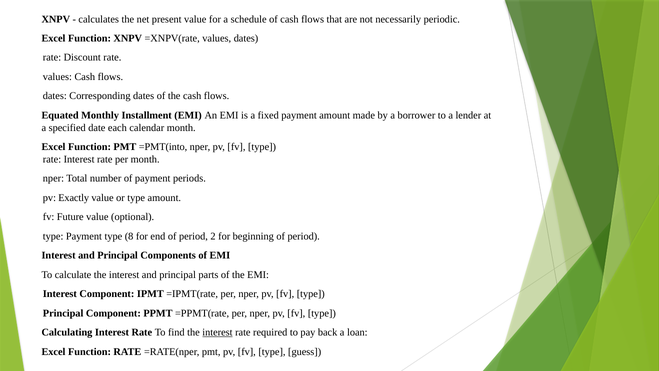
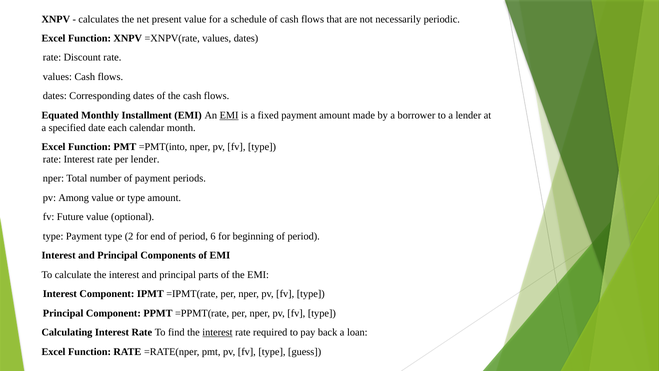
EMI underline: none -> present (229, 115)
per month: month -> lender (145, 159)
Exactly: Exactly -> Among (74, 198)
8: 8 -> 2 (129, 236)
2: 2 -> 6 (213, 236)
